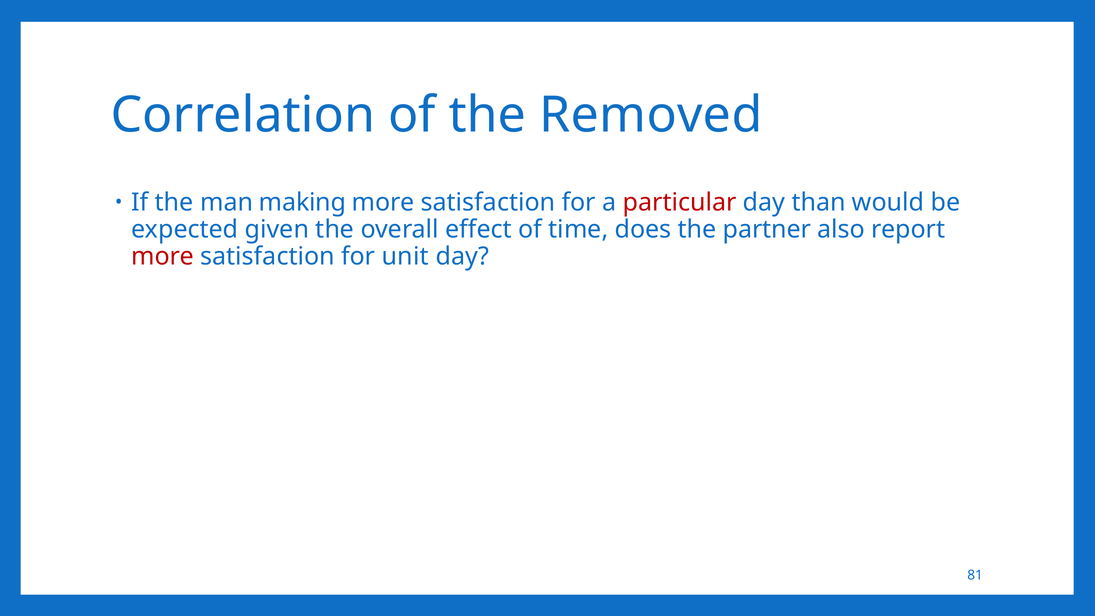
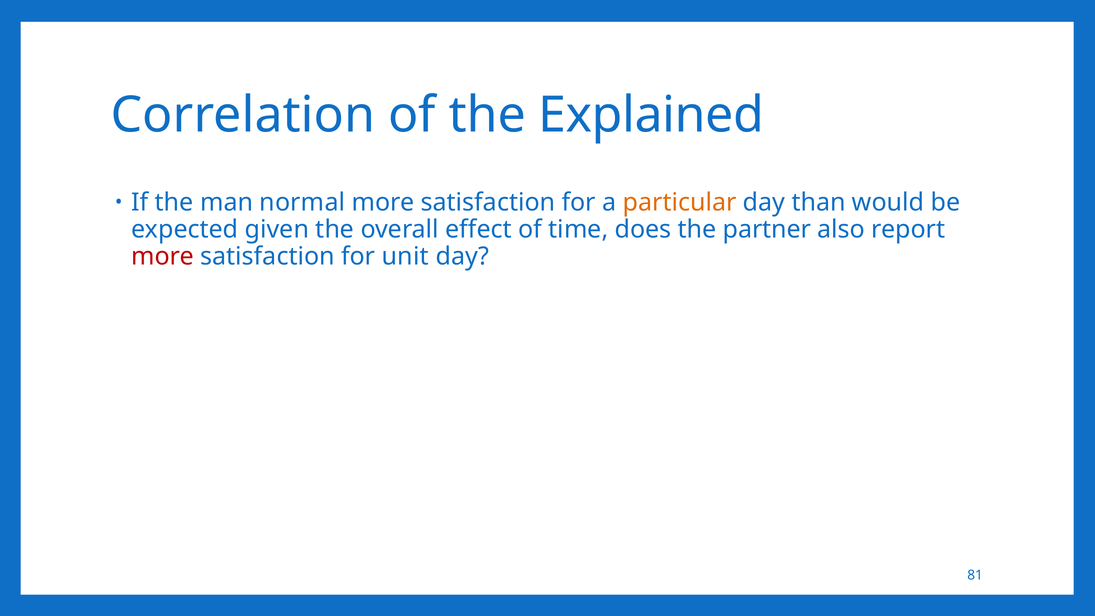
Removed: Removed -> Explained (651, 115)
making: making -> normal (302, 202)
particular colour: red -> orange (680, 202)
